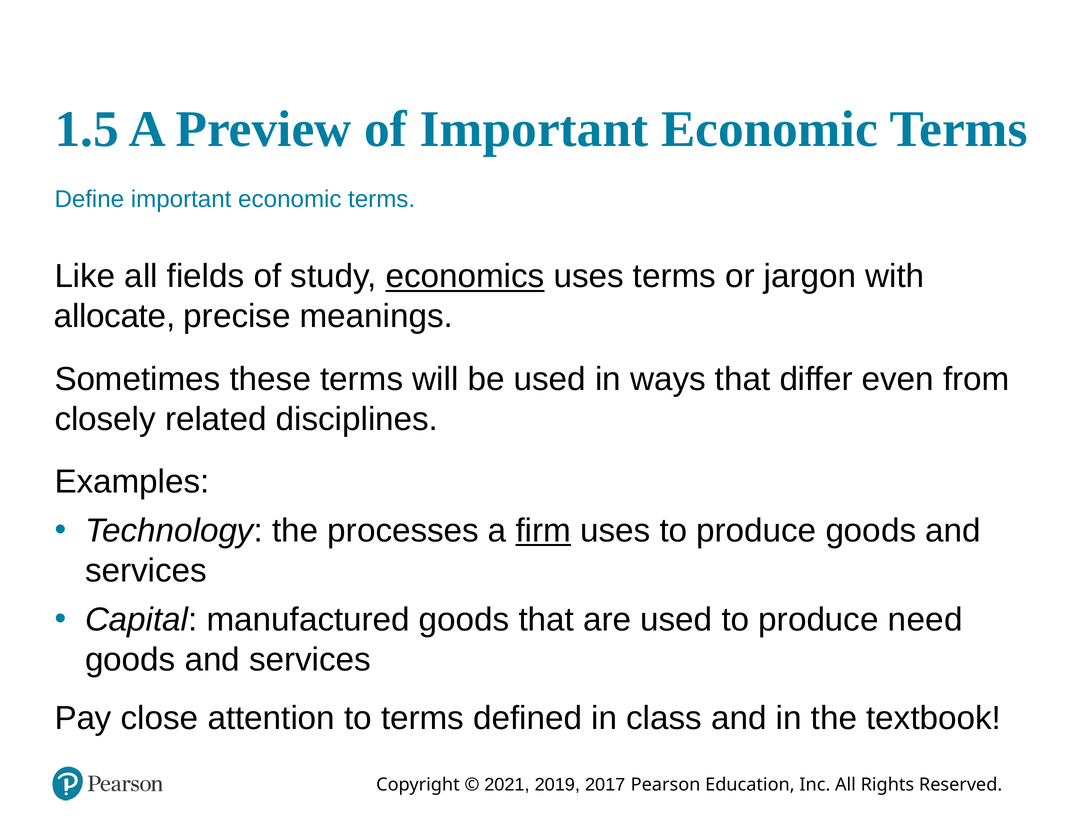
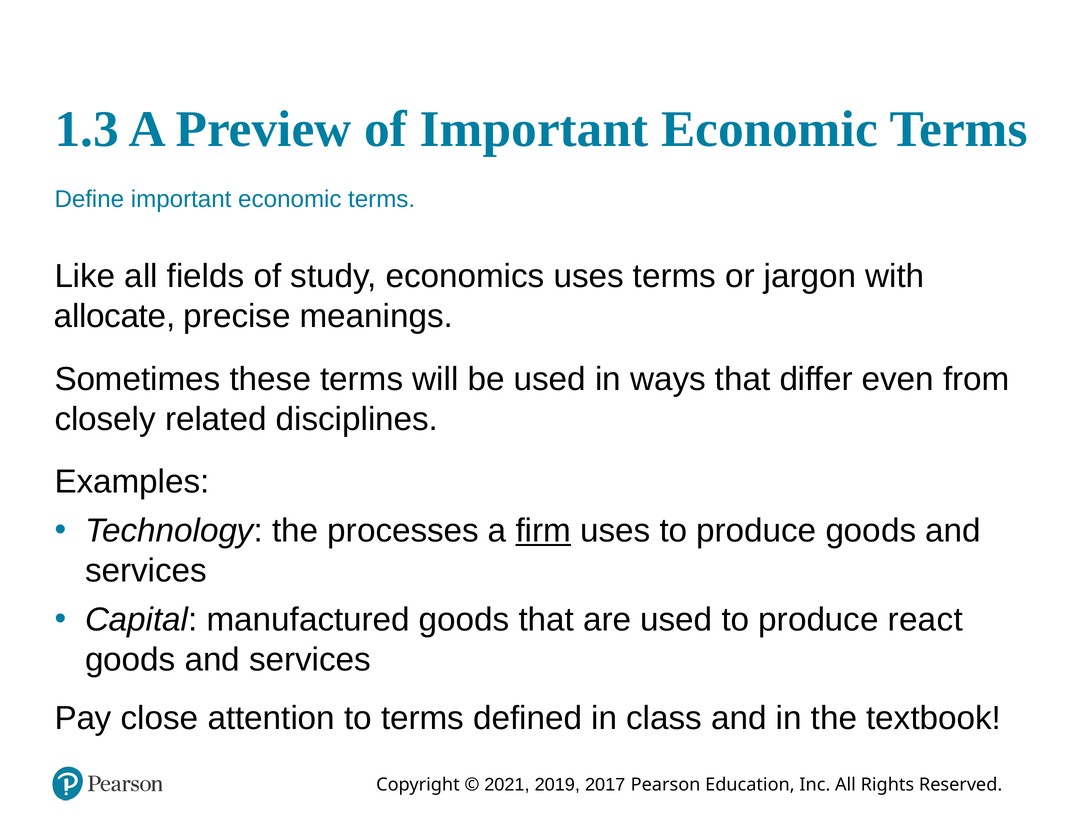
1.5: 1.5 -> 1.3 (87, 129)
economics underline: present -> none (465, 276)
need: need -> react (925, 620)
